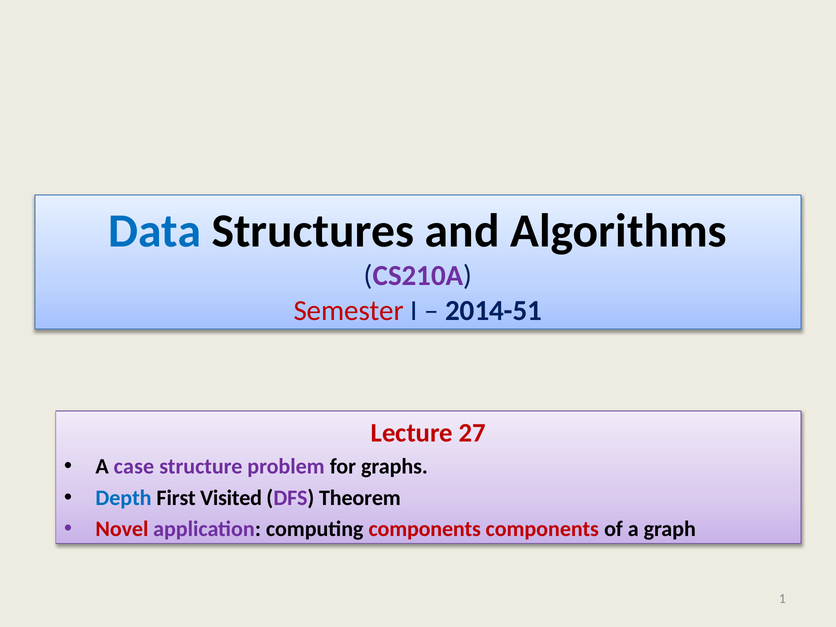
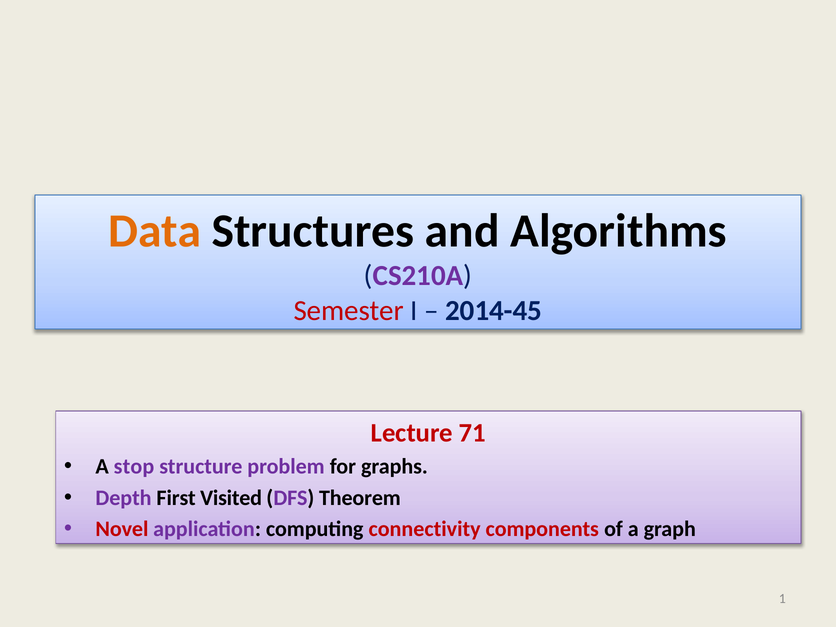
Data colour: blue -> orange (155, 231)
2014-51: 2014-51 -> 2014-45 (494, 311)
27: 27 -> 71 (472, 433)
case: case -> stop (134, 467)
Depth colour: blue -> purple (124, 498)
computing components: components -> connectivity (425, 529)
